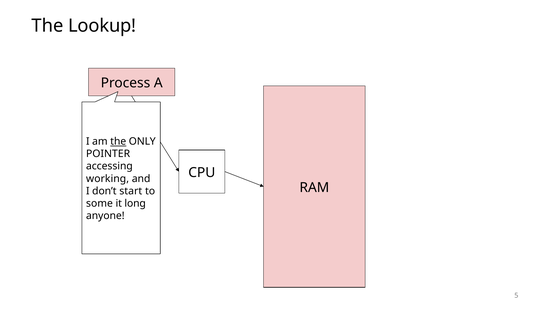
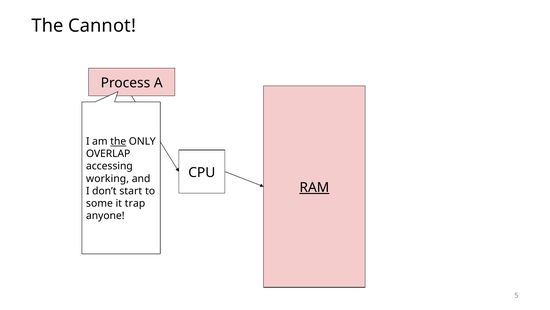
Lookup: Lookup -> Cannot (102, 26)
POINTER: POINTER -> OVERLAP (108, 154)
RAM underline: none -> present (314, 187)
long: long -> trap (135, 203)
